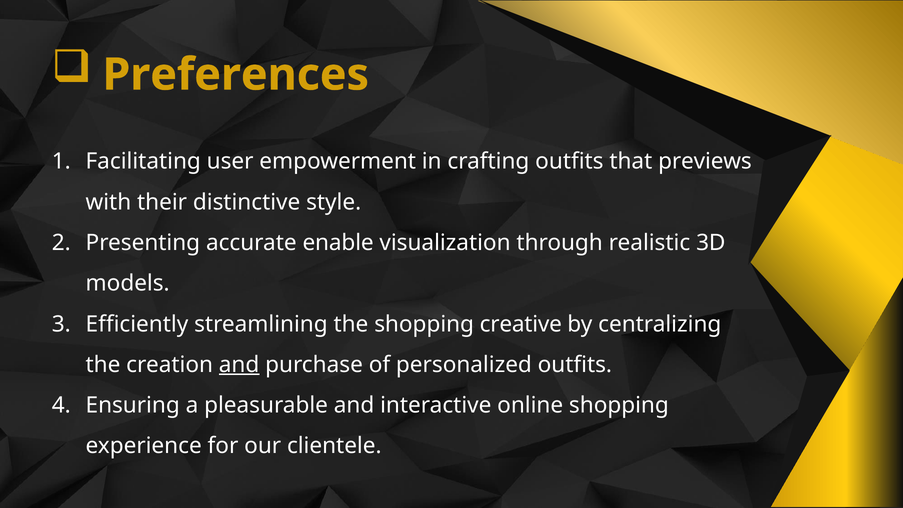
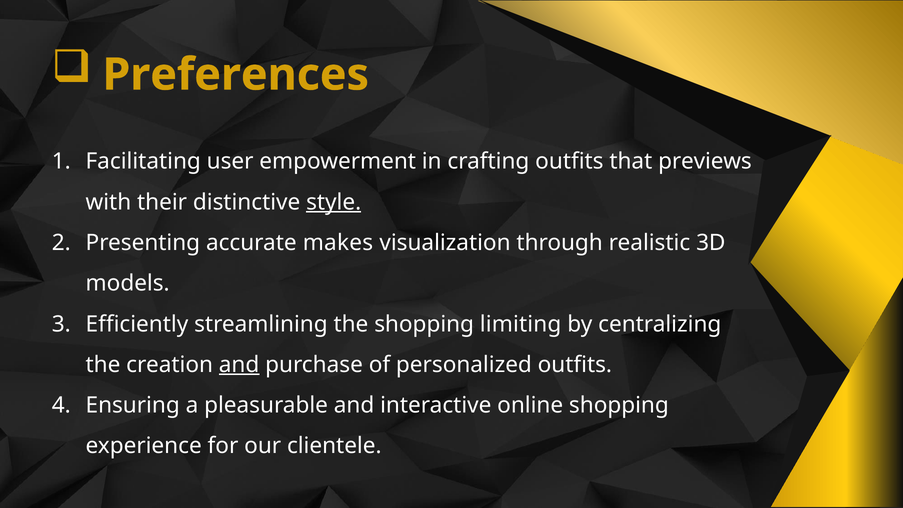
style underline: none -> present (334, 202)
enable: enable -> makes (338, 243)
creative: creative -> limiting (521, 324)
